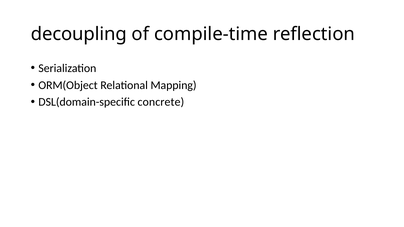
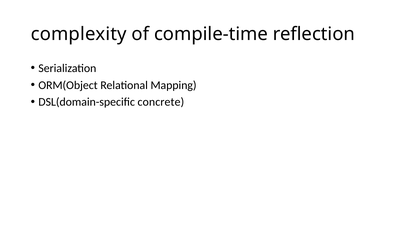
decoupling: decoupling -> complexity (79, 34)
